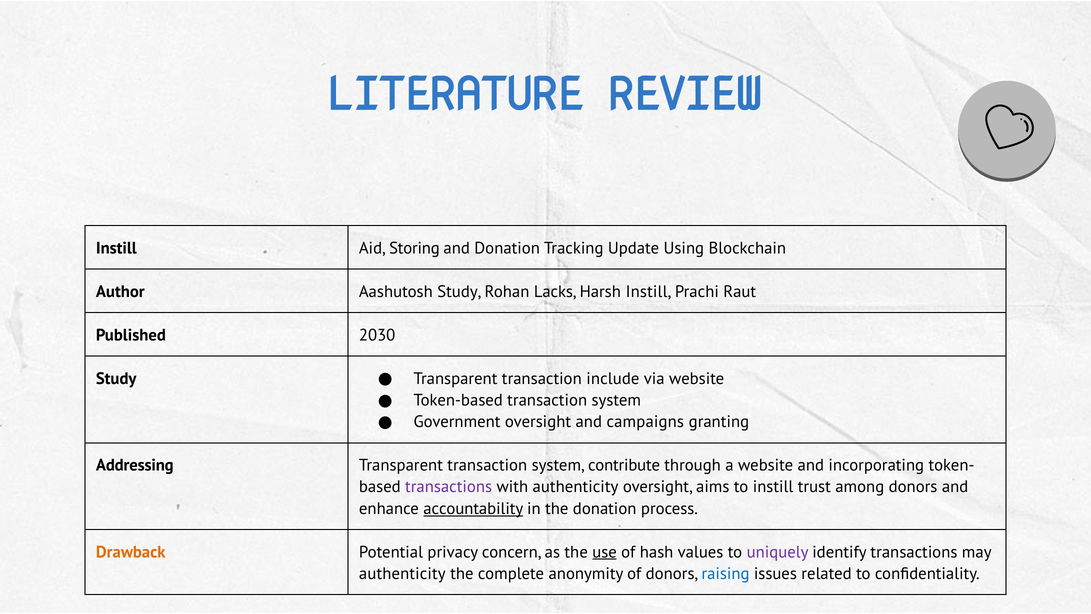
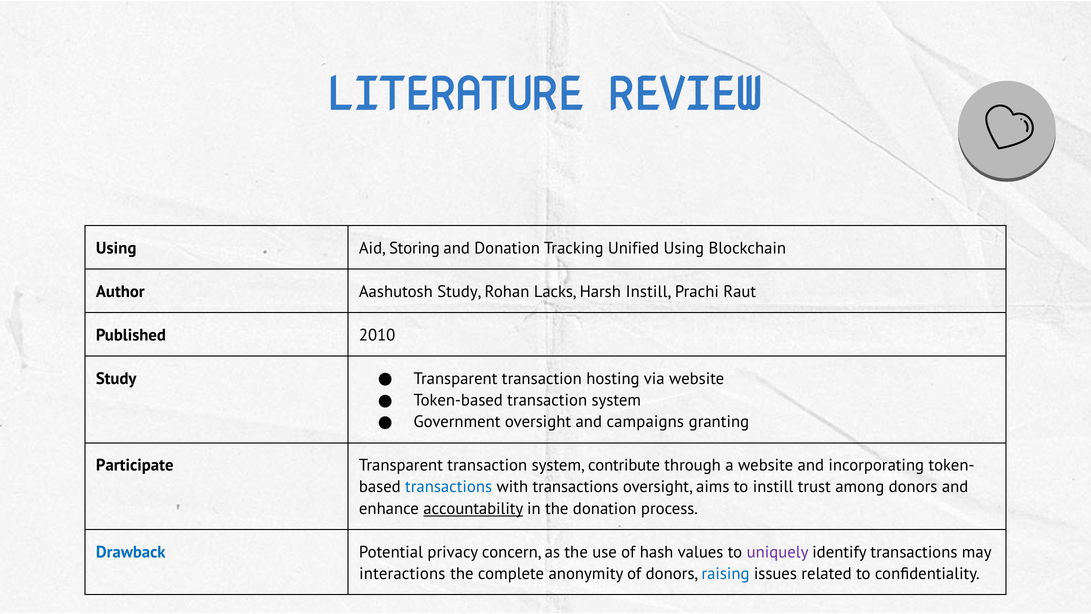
Instill: Instill -> Using (116, 248)
Update: Update -> Unified (634, 248)
2030: 2030 -> 2010 (377, 335)
include: include -> hosting (613, 378)
Addressing: Addressing -> Participate (135, 465)
transactions colour: purple -> blue (449, 487)
with authenticity: authenticity -> transactions (576, 487)
Drawback colour: orange -> blue (131, 552)
use underline: present -> none (605, 552)
authenticity: authenticity -> interactions (402, 573)
